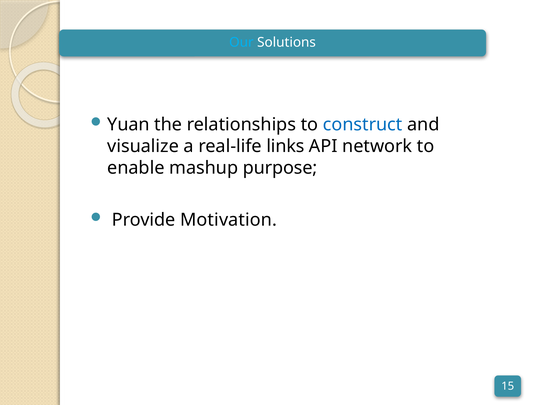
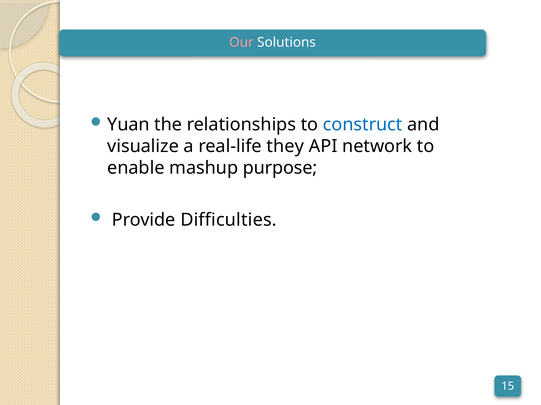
Our colour: light blue -> pink (241, 43)
links: links -> they (285, 146)
Motivation: Motivation -> Difficulties (229, 220)
